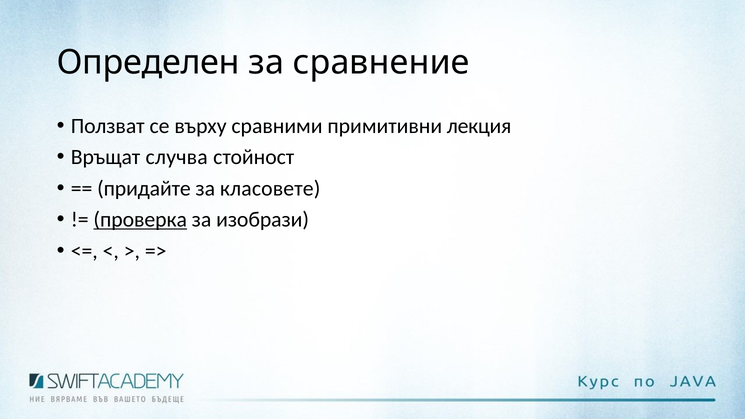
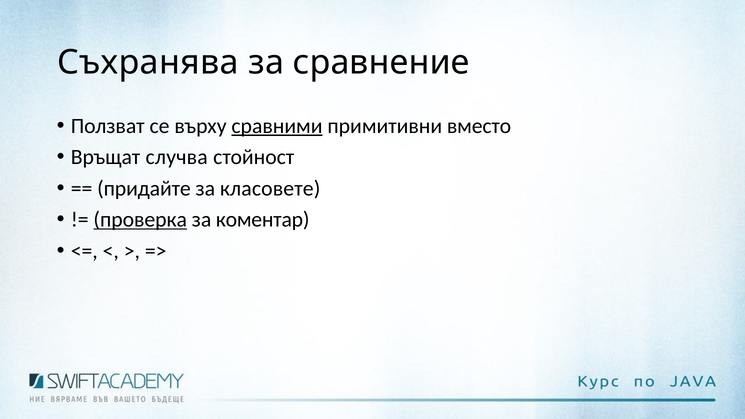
Определен: Определен -> Съхранява (148, 63)
сравними underline: none -> present (277, 126)
лекция: лекция -> вместо (479, 126)
изобрази: изобрази -> коментар (263, 220)
